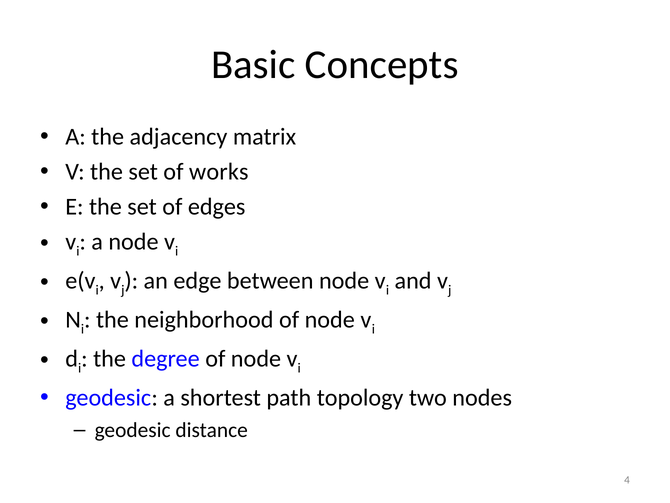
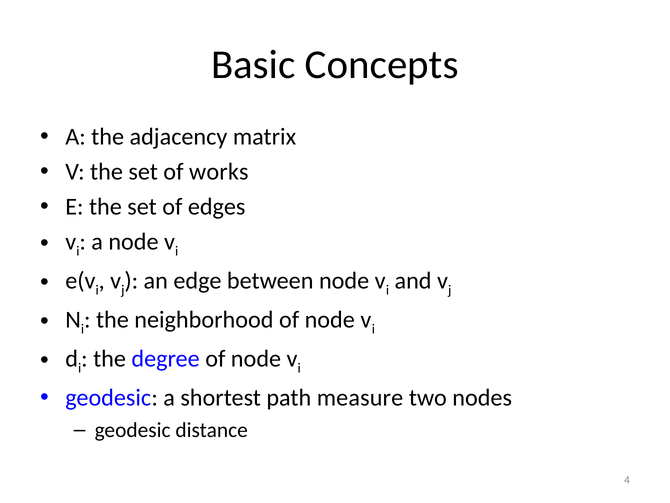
topology: topology -> measure (360, 397)
